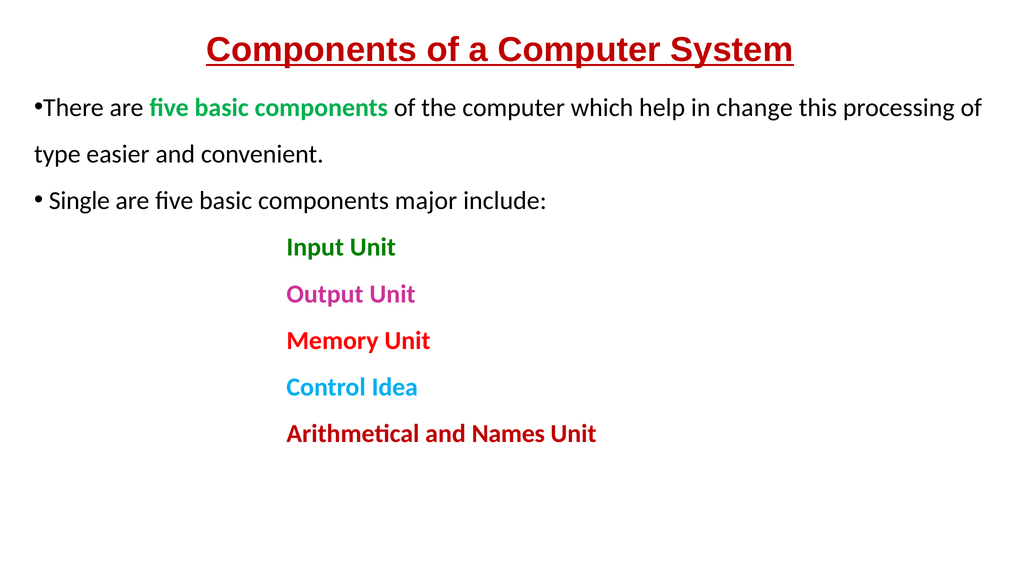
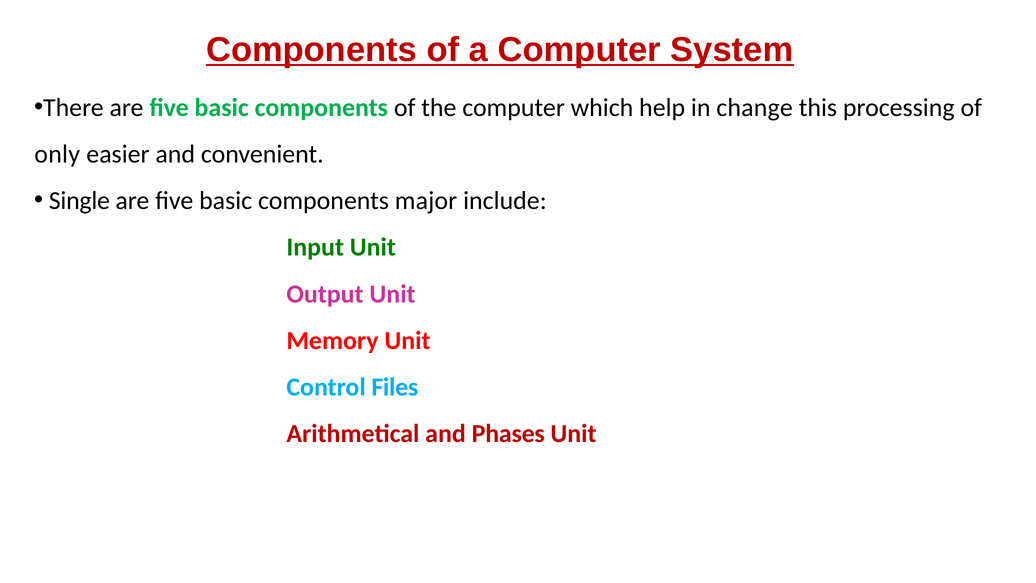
type: type -> only (57, 154)
Idea: Idea -> Files (395, 387)
Names: Names -> Phases (508, 434)
